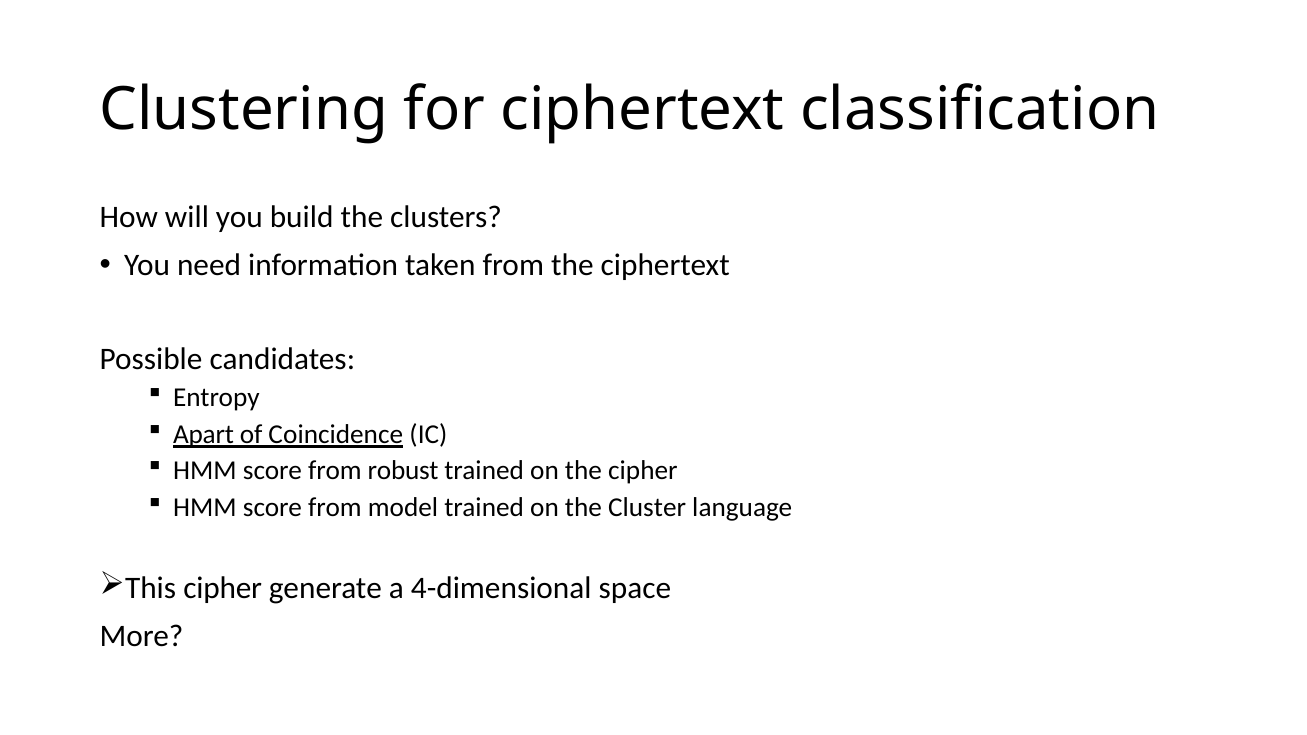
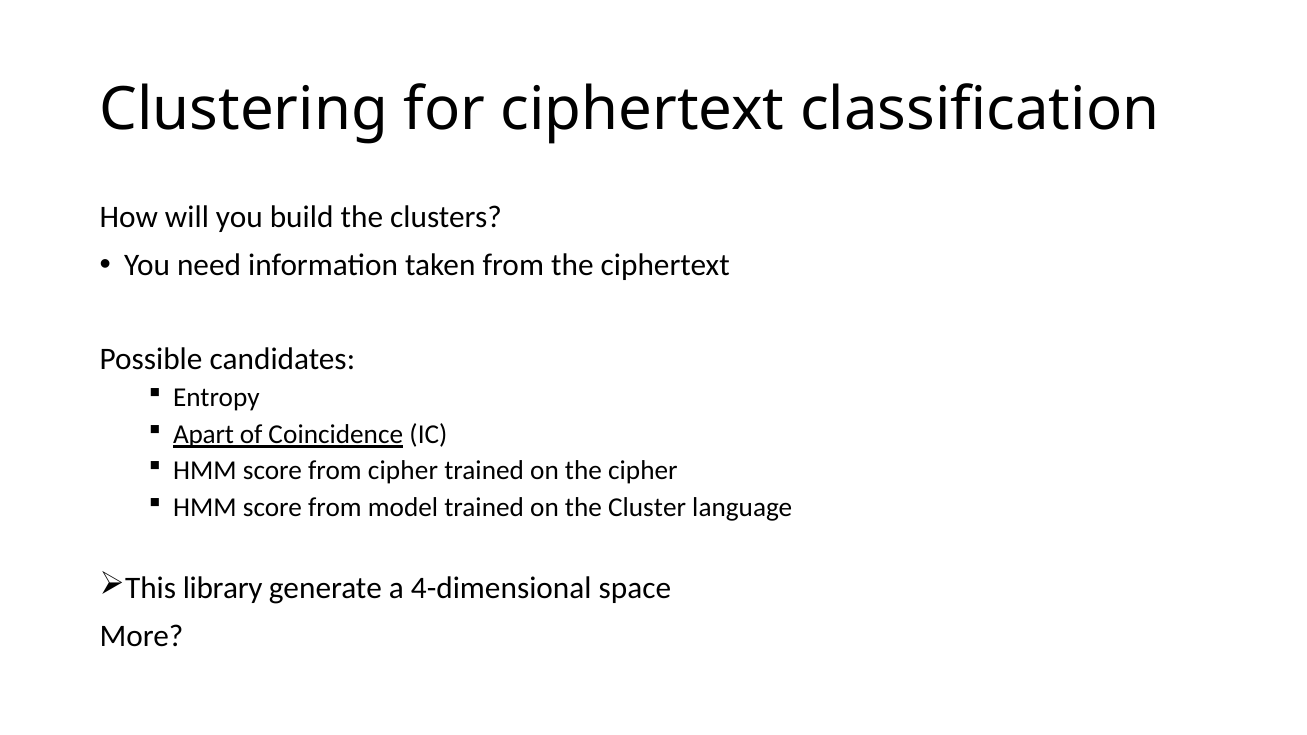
from robust: robust -> cipher (403, 471)
This cipher: cipher -> library (223, 589)
